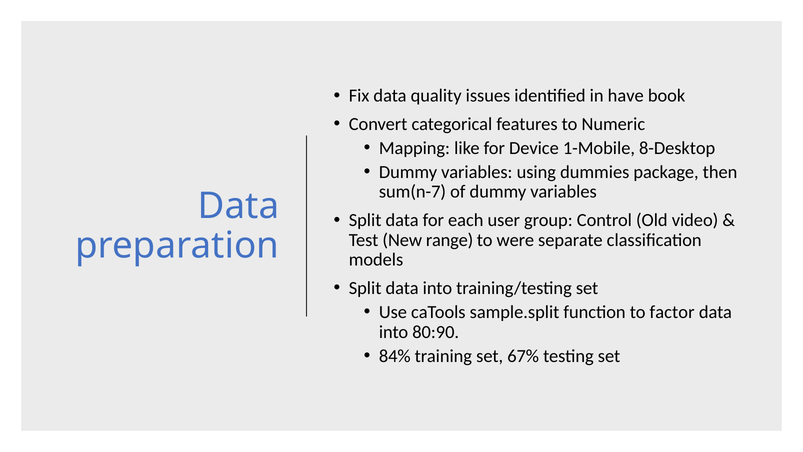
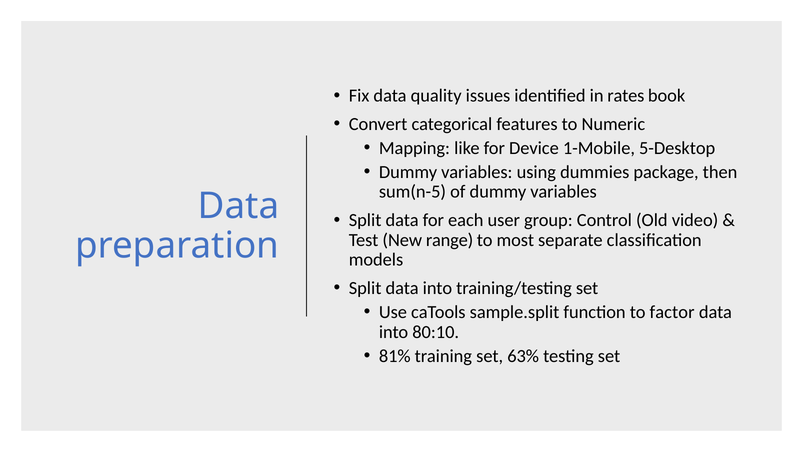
have: have -> rates (626, 96)
8-Desktop: 8-Desktop -> 5-Desktop (677, 148)
sum(n-7: sum(n-7 -> sum(n-5 (412, 192)
were: were -> most (515, 240)
80:90: 80:90 -> 80:10 (436, 332)
84%: 84% -> 81% (395, 356)
67%: 67% -> 63% (523, 356)
